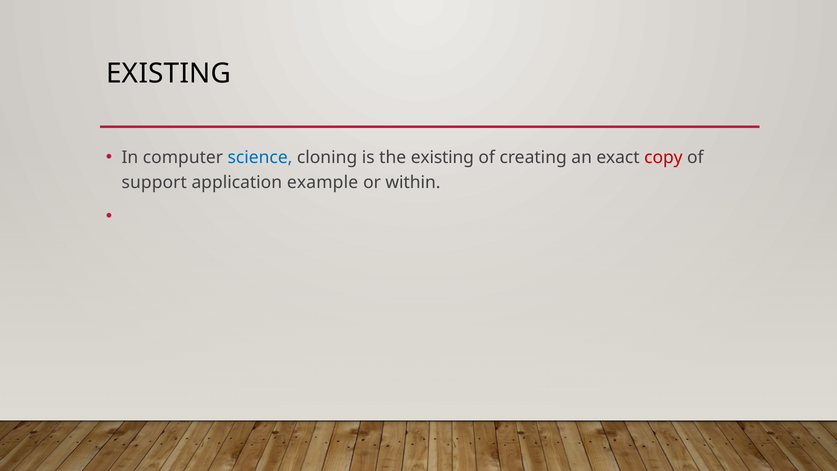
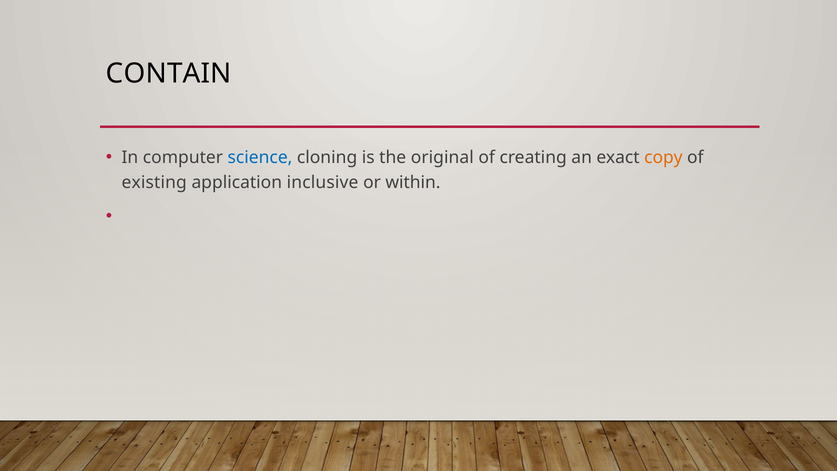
EXISTING: EXISTING -> CONTAIN (169, 73)
the existing: existing -> original (442, 157)
copy colour: red -> orange (663, 157)
support: support -> existing (154, 182)
example: example -> inclusive (323, 182)
